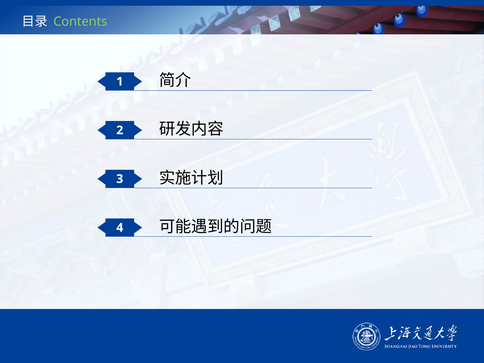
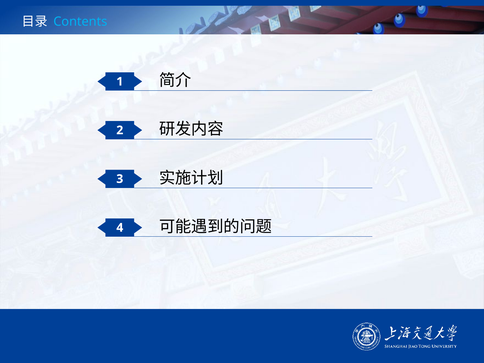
Contents colour: light green -> light blue (80, 22)
